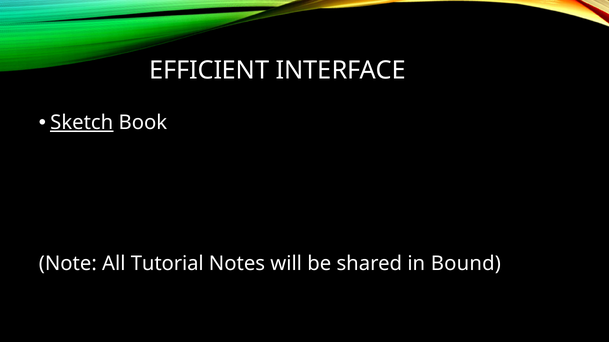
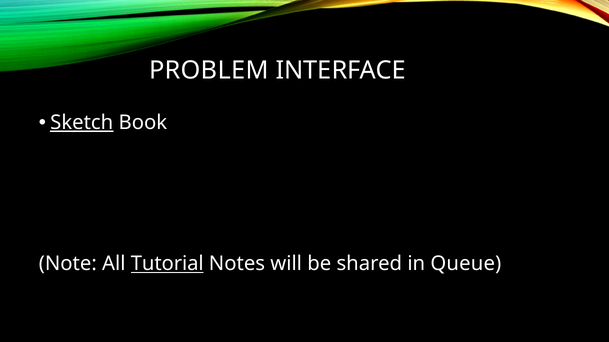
EFFICIENT: EFFICIENT -> PROBLEM (209, 70)
Tutorial underline: none -> present (167, 264)
Bound: Bound -> Queue (466, 264)
